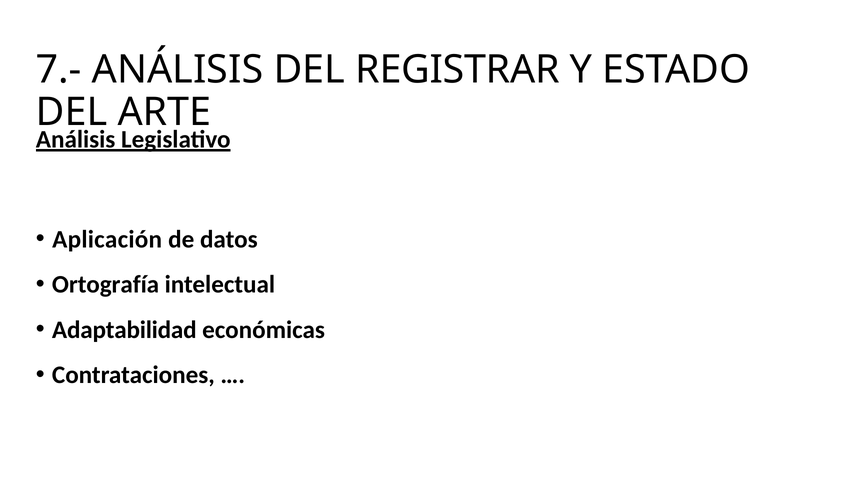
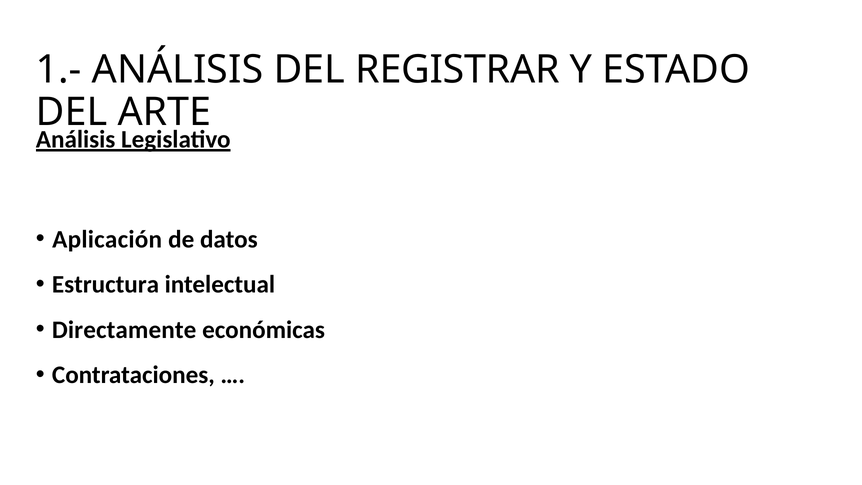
7.-: 7.- -> 1.- (59, 70)
Ortografía: Ortografía -> Estructura (106, 285)
Adaptabilidad: Adaptabilidad -> Directamente (124, 330)
